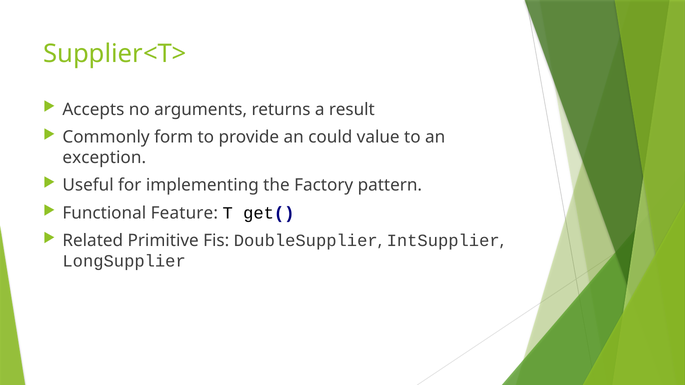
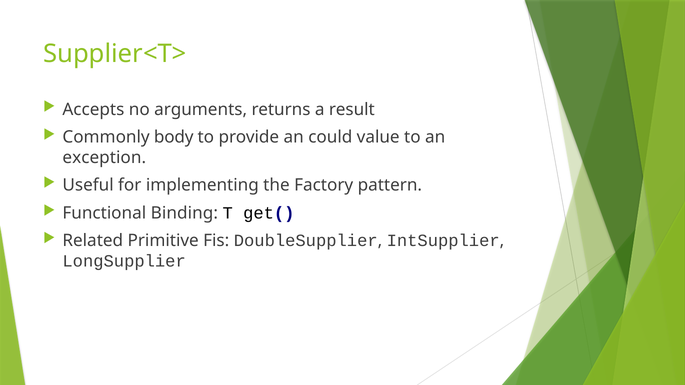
form: form -> body (174, 137)
Feature: Feature -> Binding (184, 213)
